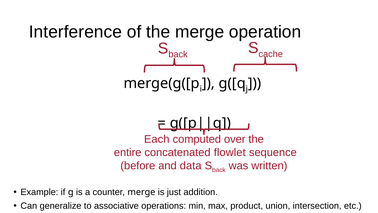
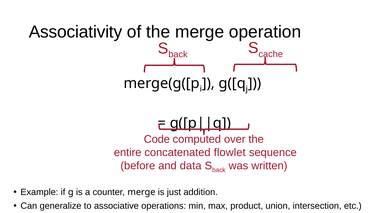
Interference: Interference -> Associativity (76, 32)
Each: Each -> Code (157, 139)
